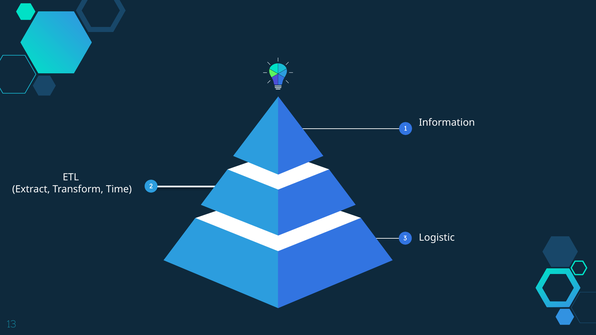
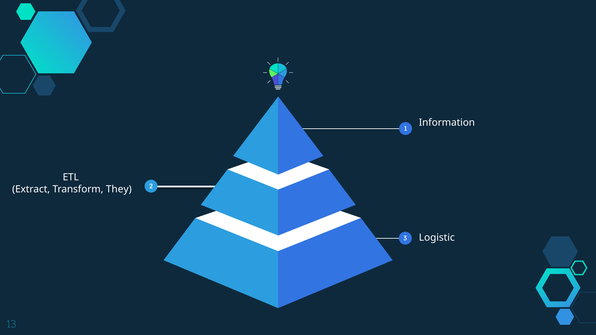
Time: Time -> They (119, 189)
